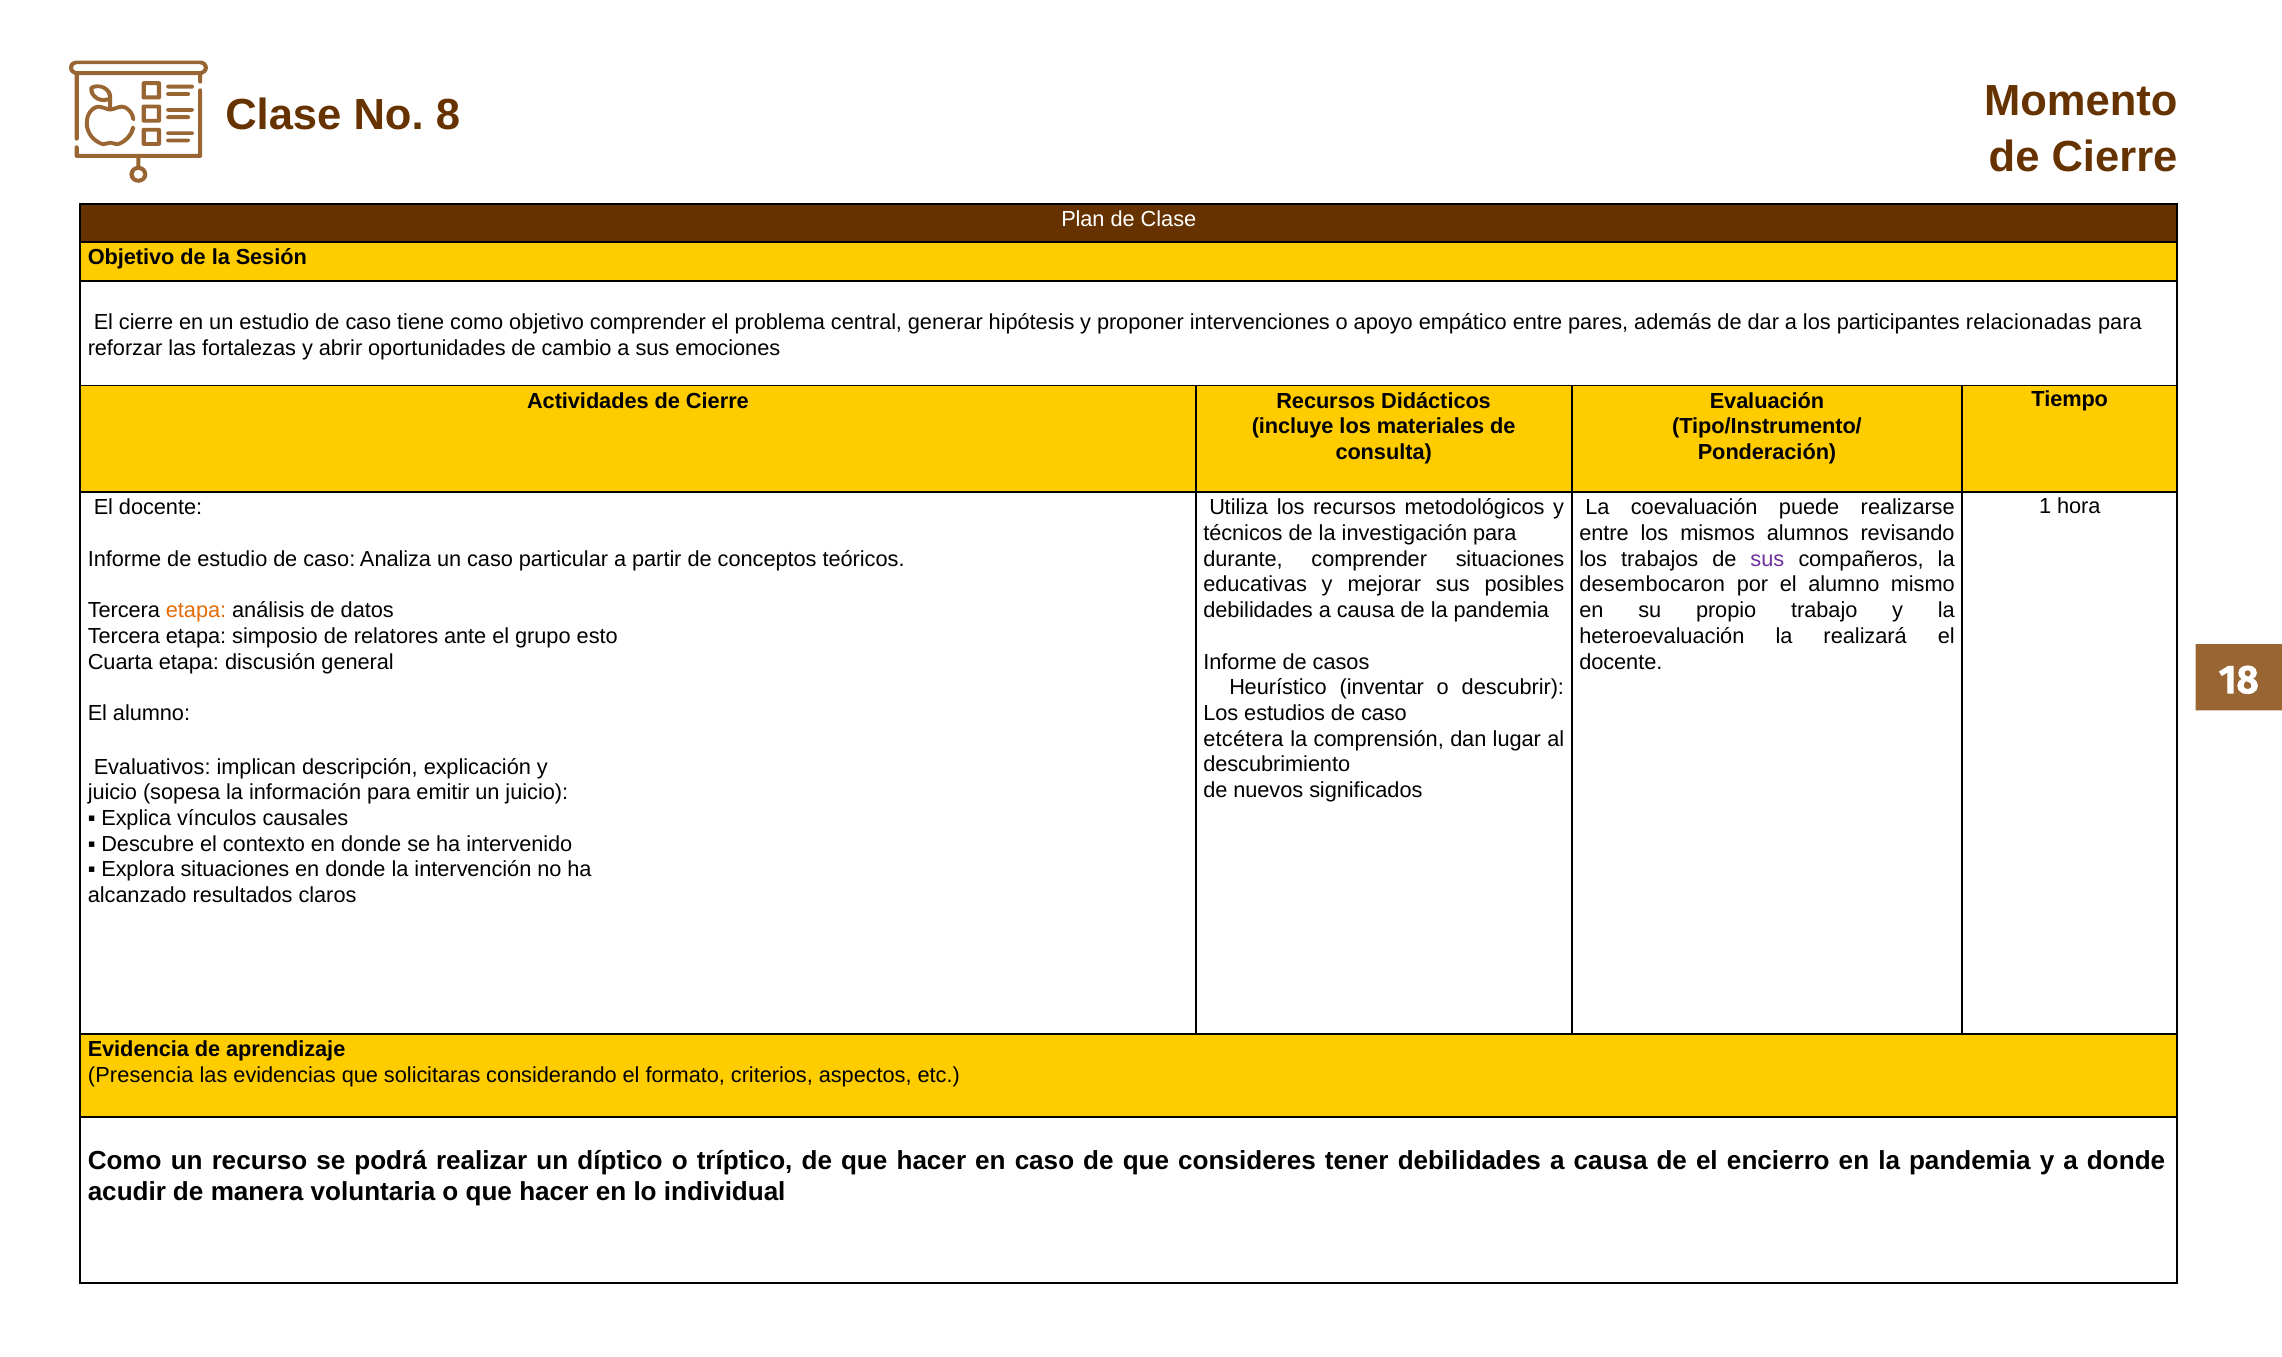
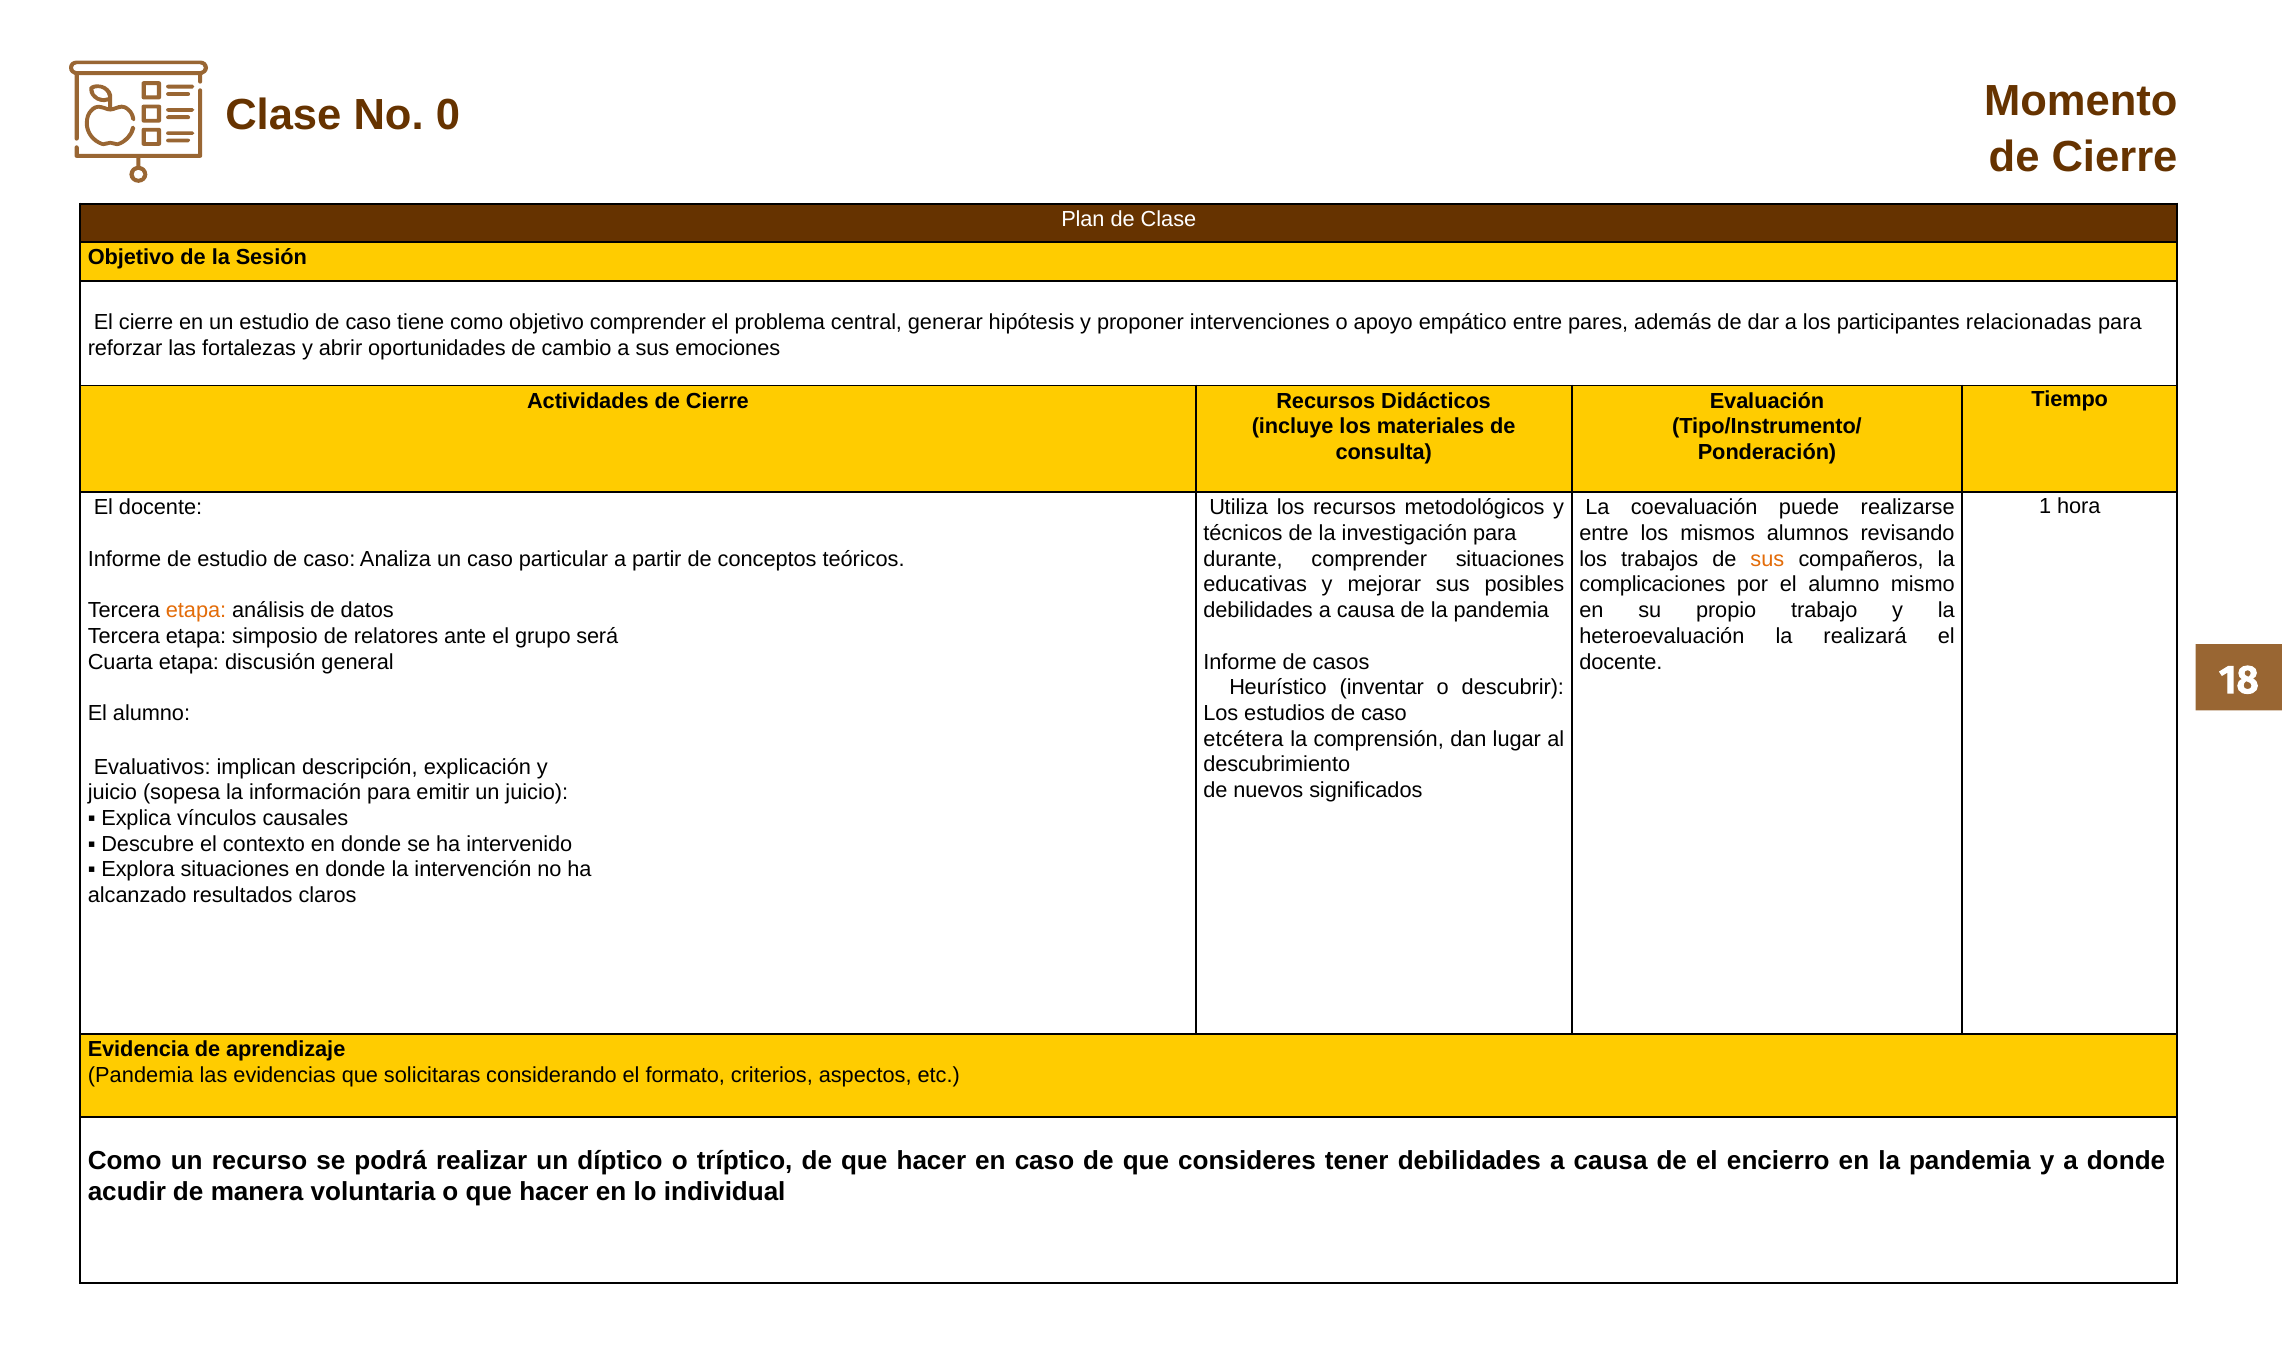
8: 8 -> 0 (448, 115)
sus colour: purple -> orange (1767, 559)
desembocaron: desembocaron -> complicaciones (1652, 585)
esto: esto -> será (597, 636)
Presencia: Presencia -> Pandemia (141, 1075)
